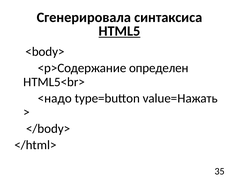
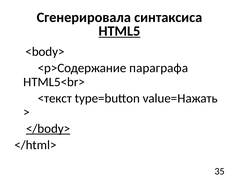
определен: определен -> параграфа (159, 68)
<надо: <надо -> <текст (55, 98)
</body> underline: none -> present (48, 129)
